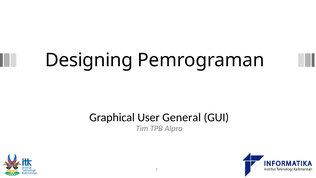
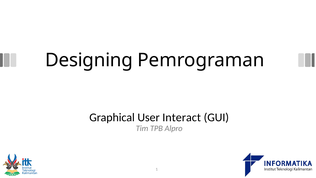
General: General -> Interact (182, 117)
